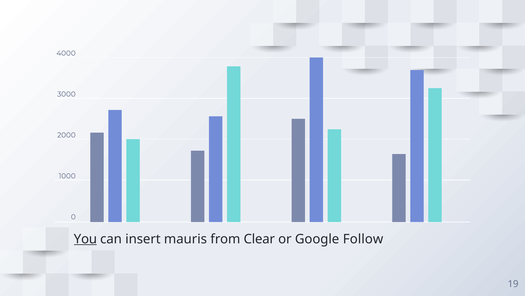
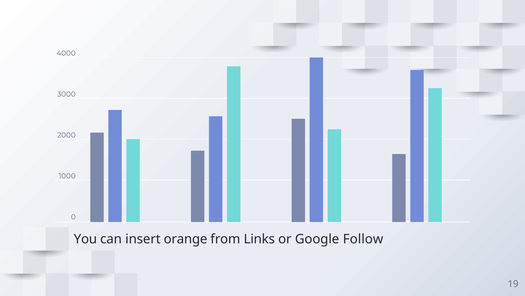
You underline: present -> none (85, 238)
mauris: mauris -> orange (186, 238)
Clear: Clear -> Links (259, 238)
